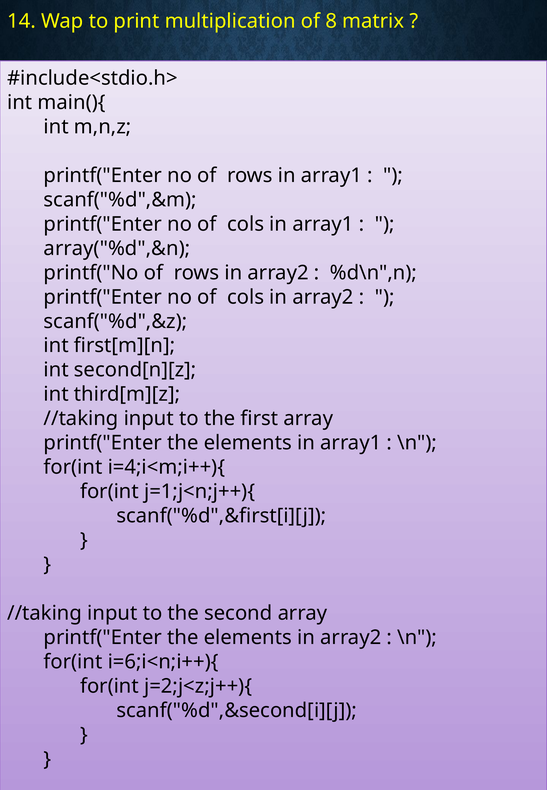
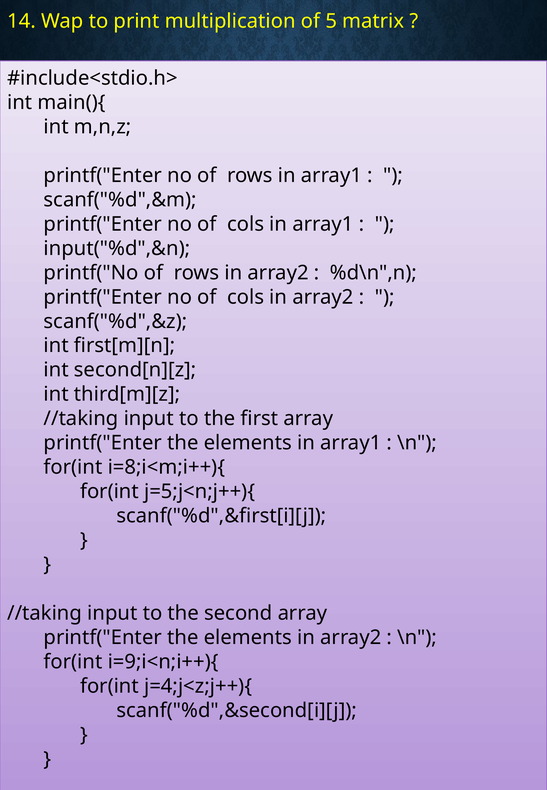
8: 8 -> 5 (331, 21)
array("%d",&n: array("%d",&n -> input("%d",&n (117, 248)
i=4;i<m;i++){: i=4;i<m;i++){ -> i=8;i<m;i++){ (166, 467)
j=1;j<n;j++){: j=1;j<n;j++){ -> j=5;j<n;j++){ (200, 492)
i=6;i<n;i++){: i=6;i<n;i++){ -> i=9;i<n;i++){ (163, 662)
j=2;j<z;j++){: j=2;j<z;j++){ -> j=4;j<z;j++){ (198, 686)
